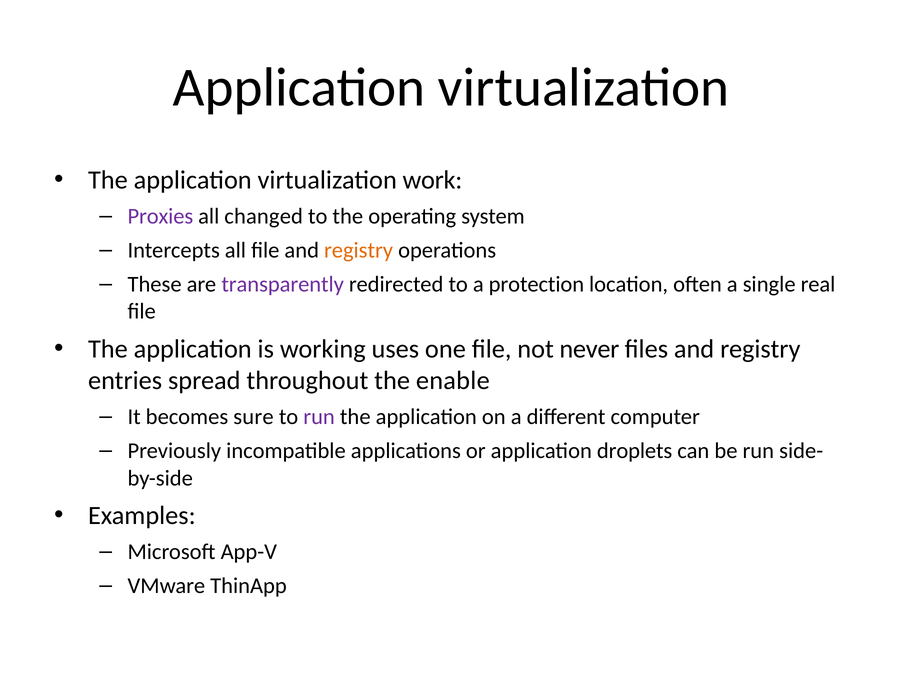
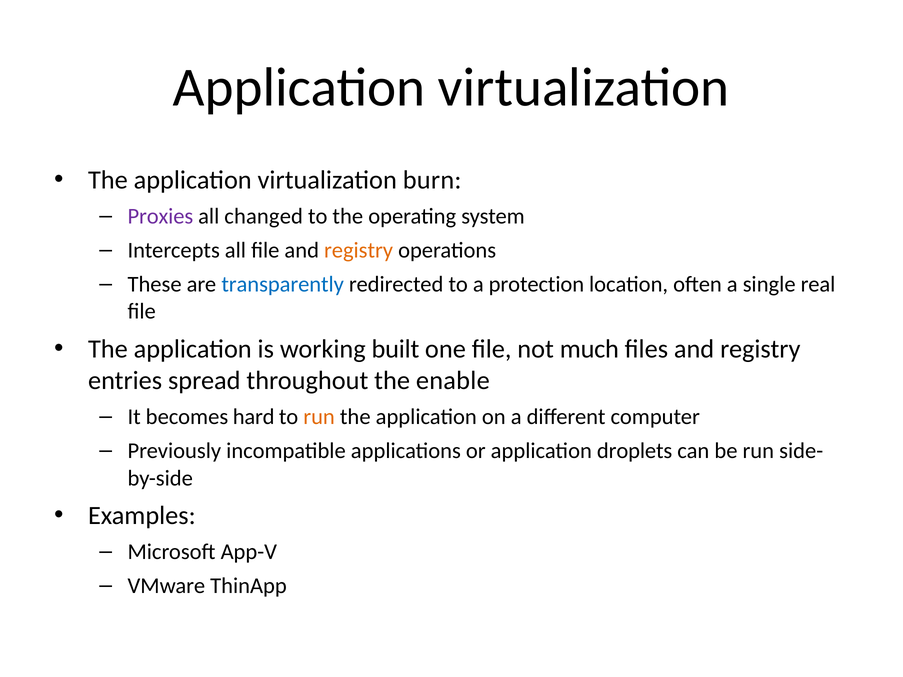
work: work -> burn (432, 180)
transparently colour: purple -> blue (283, 285)
uses: uses -> built (395, 349)
never: never -> much (589, 349)
sure: sure -> hard (254, 417)
run colour: purple -> orange (319, 417)
